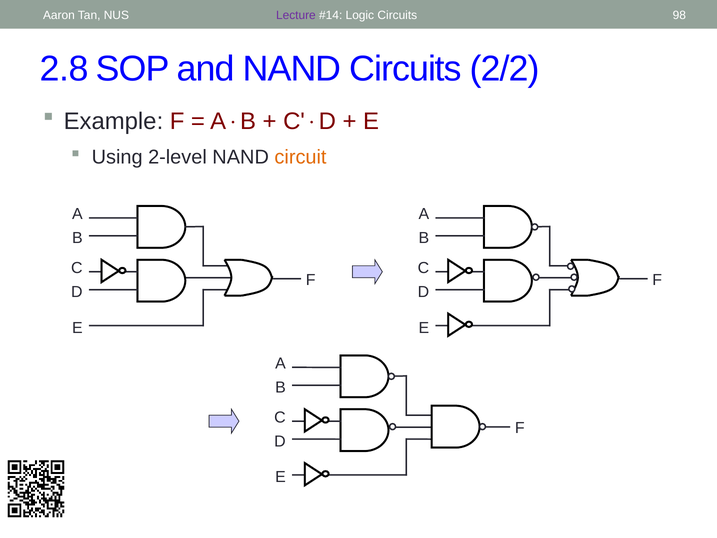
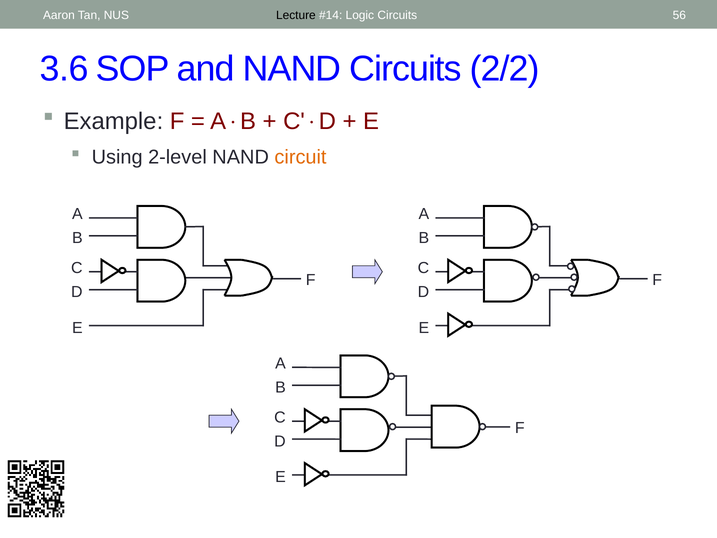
Lecture colour: purple -> black (296, 15)
98: 98 -> 56 (679, 15)
2.8: 2.8 -> 3.6 (64, 69)
